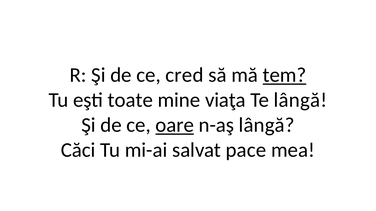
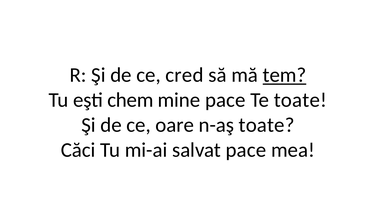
toate: toate -> chem (130, 100)
mine viaţa: viaţa -> pace (225, 100)
Te lângă: lângă -> toate (300, 100)
oare underline: present -> none (175, 125)
n-aş lângă: lângă -> toate (267, 125)
